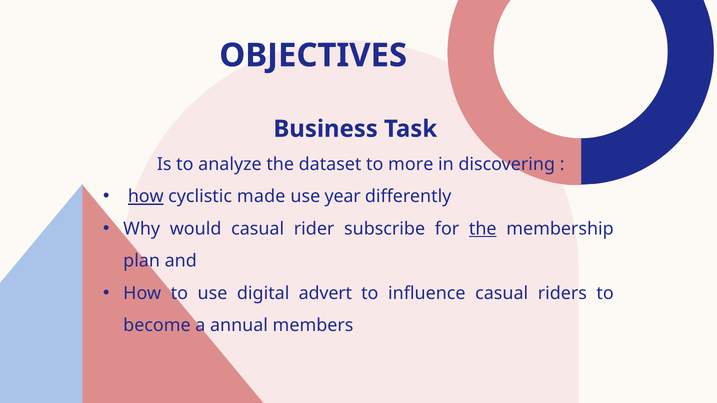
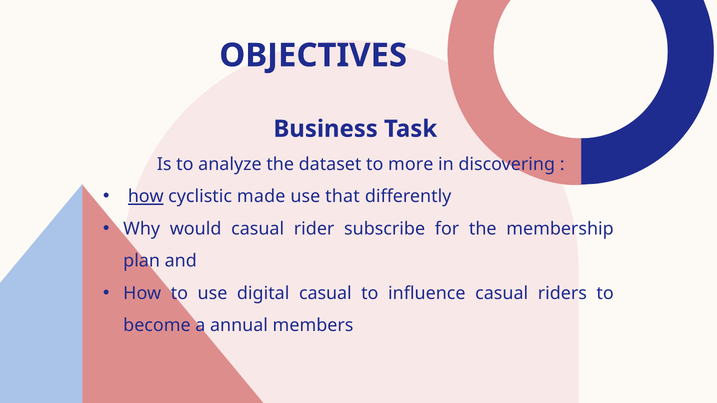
year: year -> that (342, 197)
the underline: present -> none (483, 229)
digital advert: advert -> casual (325, 294)
